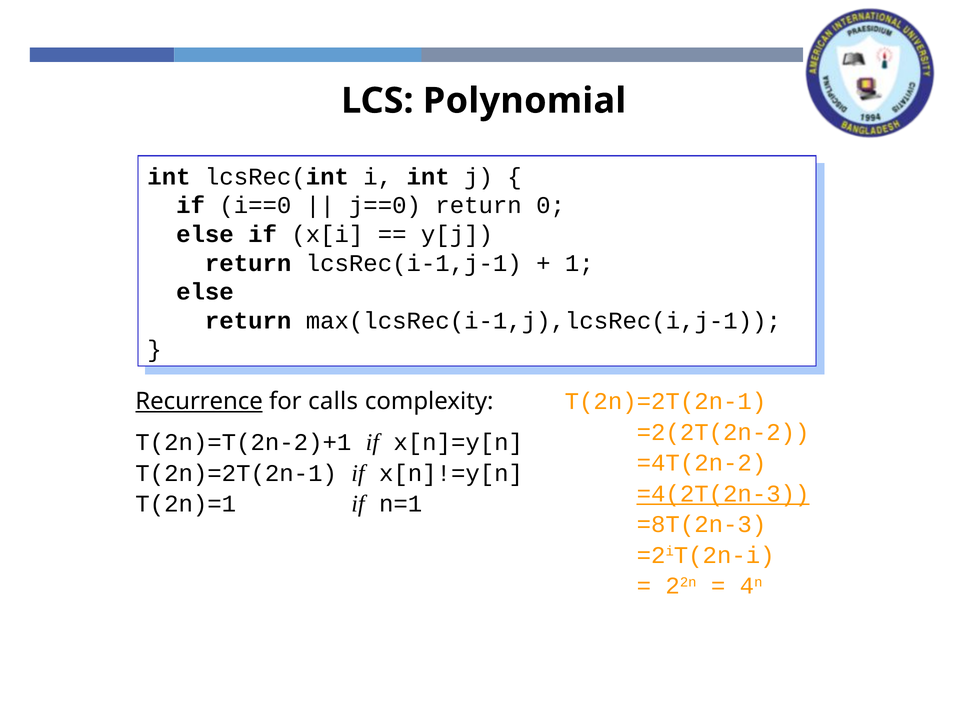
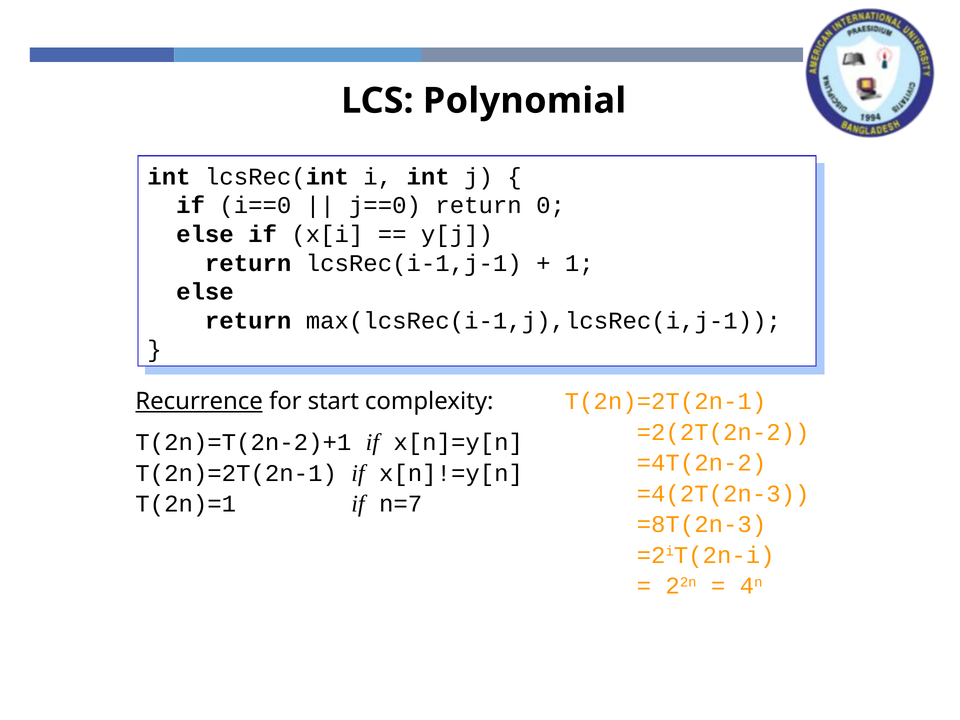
calls: calls -> start (333, 402)
=4(2T(2n-3 underline: present -> none (723, 494)
n=1: n=1 -> n=7 (401, 504)
